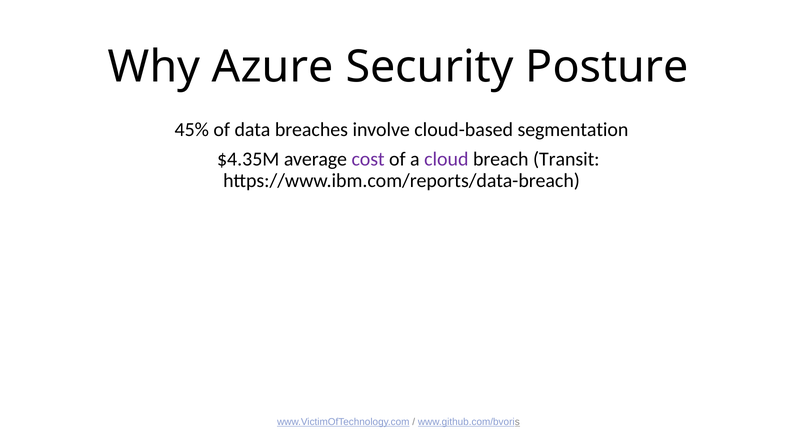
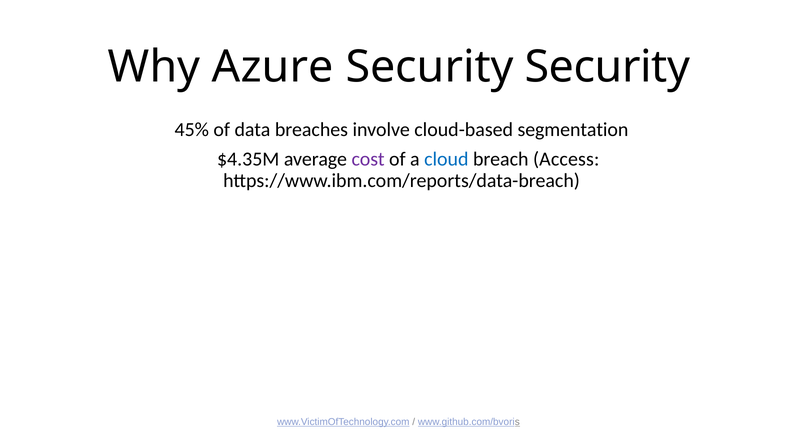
Security Posture: Posture -> Security (607, 67)
cloud colour: purple -> blue (446, 159)
Transit: Transit -> Access (566, 159)
